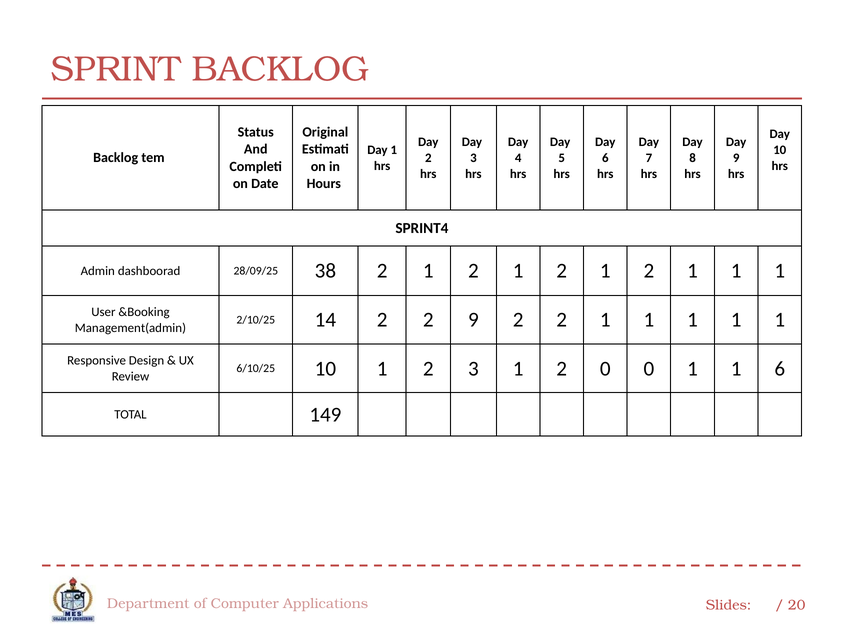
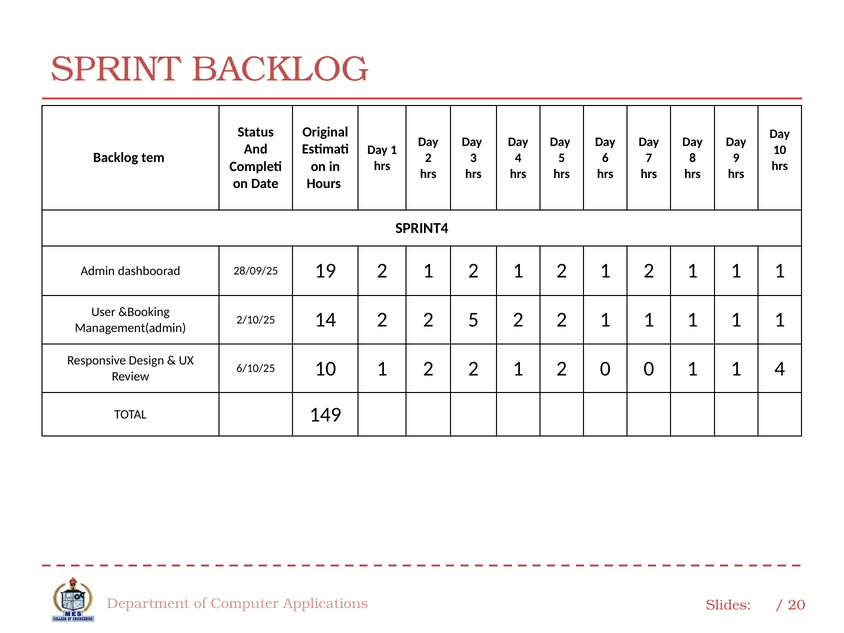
38: 38 -> 19 (325, 271)
2 9: 9 -> 5 (473, 320)
1 2 3: 3 -> 2 (473, 369)
1 6: 6 -> 4 (780, 369)
